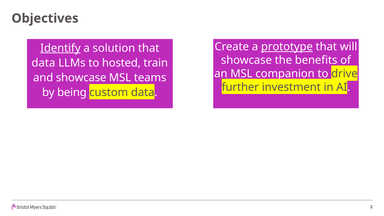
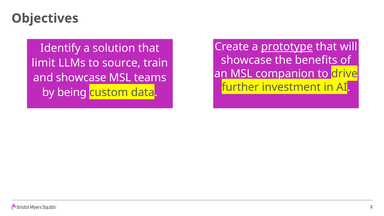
Identify underline: present -> none (60, 48)
data: data -> limit (43, 63)
hosted: hosted -> source (121, 63)
